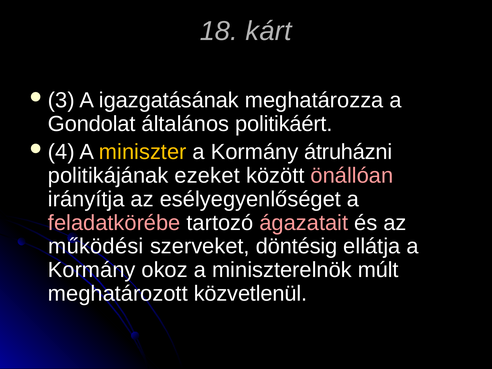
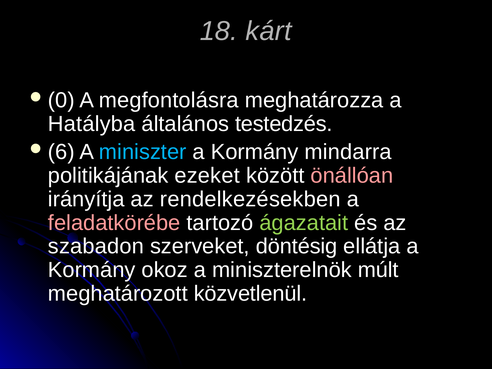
3: 3 -> 0 (61, 100)
igazgatásának: igazgatásának -> megfontolásra (169, 100)
Gondolat: Gondolat -> Hatályba (92, 124)
politikáért: politikáért -> testedzés (284, 124)
4: 4 -> 6 (61, 152)
miniszter colour: yellow -> light blue (143, 152)
átruházni: átruházni -> mindarra (348, 152)
esélyegyenlőséget: esélyegyenlőséget -> rendelkezésekben (250, 199)
ágazatait colour: pink -> light green (304, 223)
működési: működési -> szabadon (96, 246)
